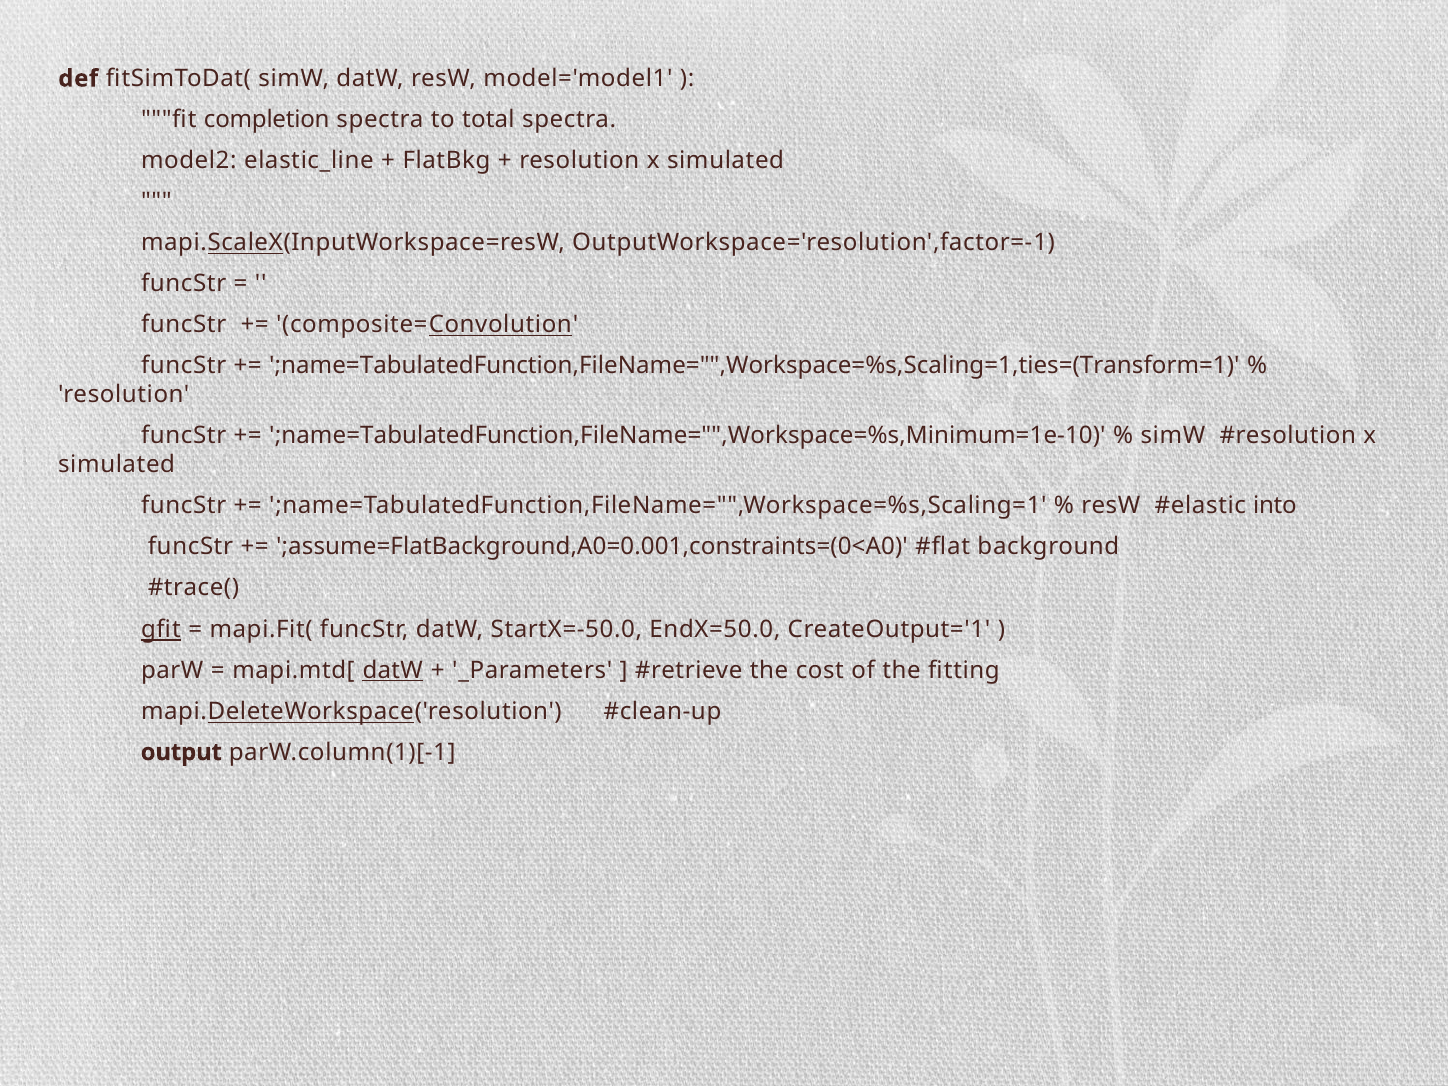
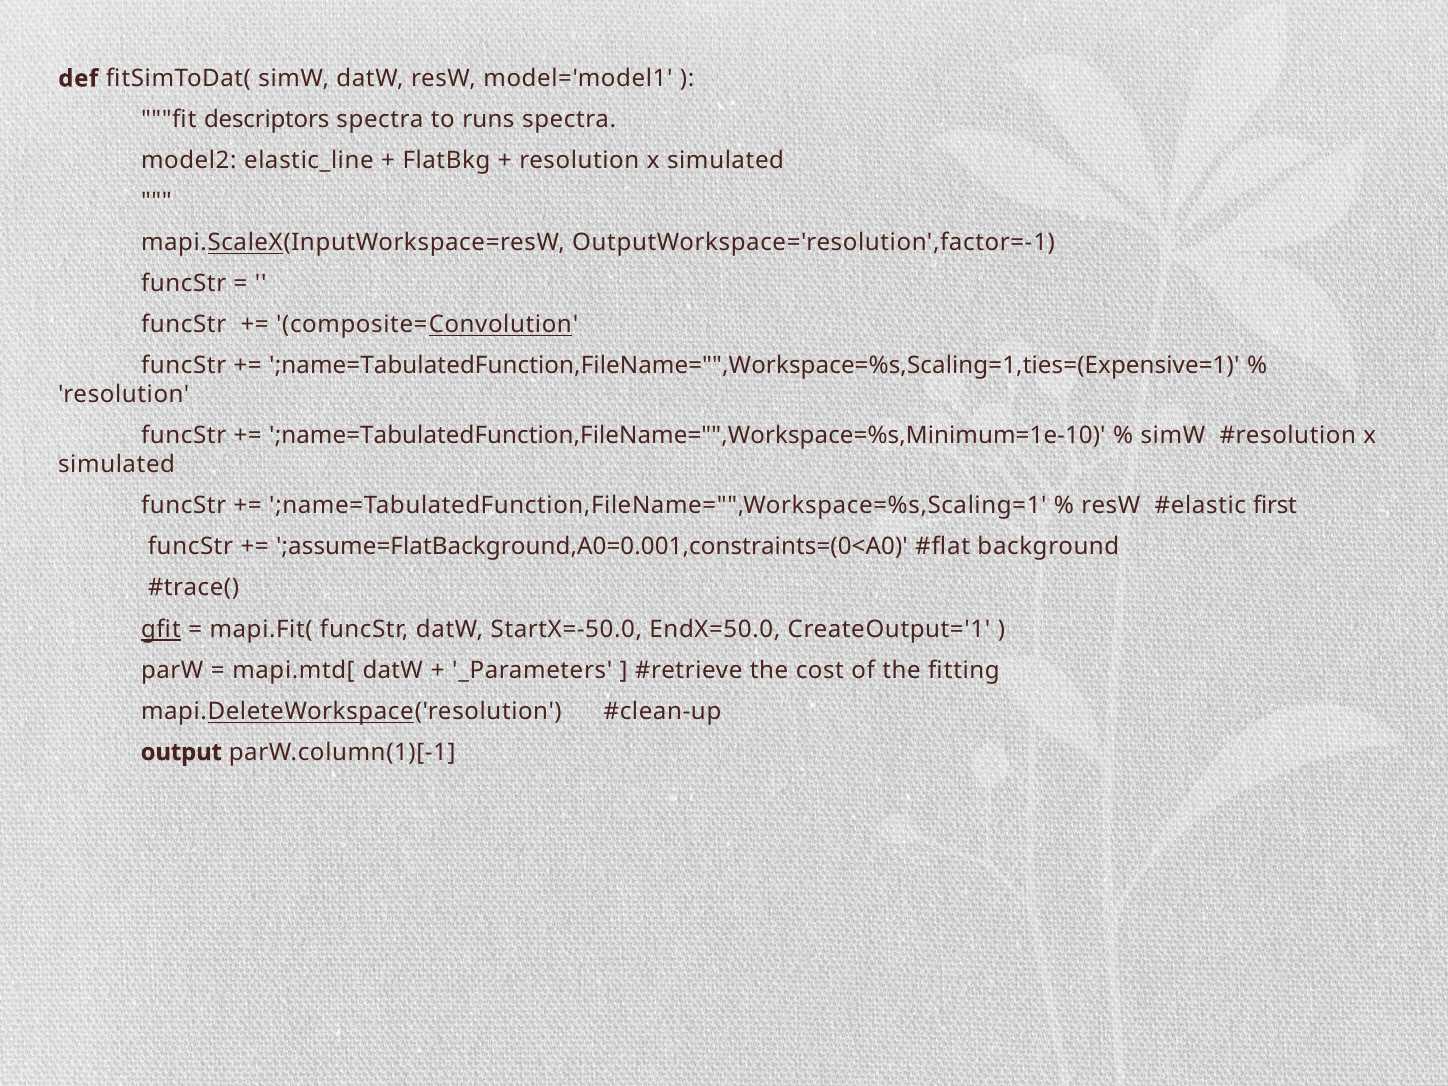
completion: completion -> descriptors (267, 120)
total: total -> runs (488, 120)
;name=TabulatedFunction,FileName="",Workspace=%s,Scaling=1,ties=(Transform=1: ;name=TabulatedFunction,FileName="",Workspace=%s,Scaling=1,ties=(Transform=1 -> ;name=TabulatedFunction,FileName="",Workspace=%s,Scaling=1,ties=(Expensive=1 (754, 366)
into: into -> first (1275, 506)
datW underline: present -> none (393, 670)
